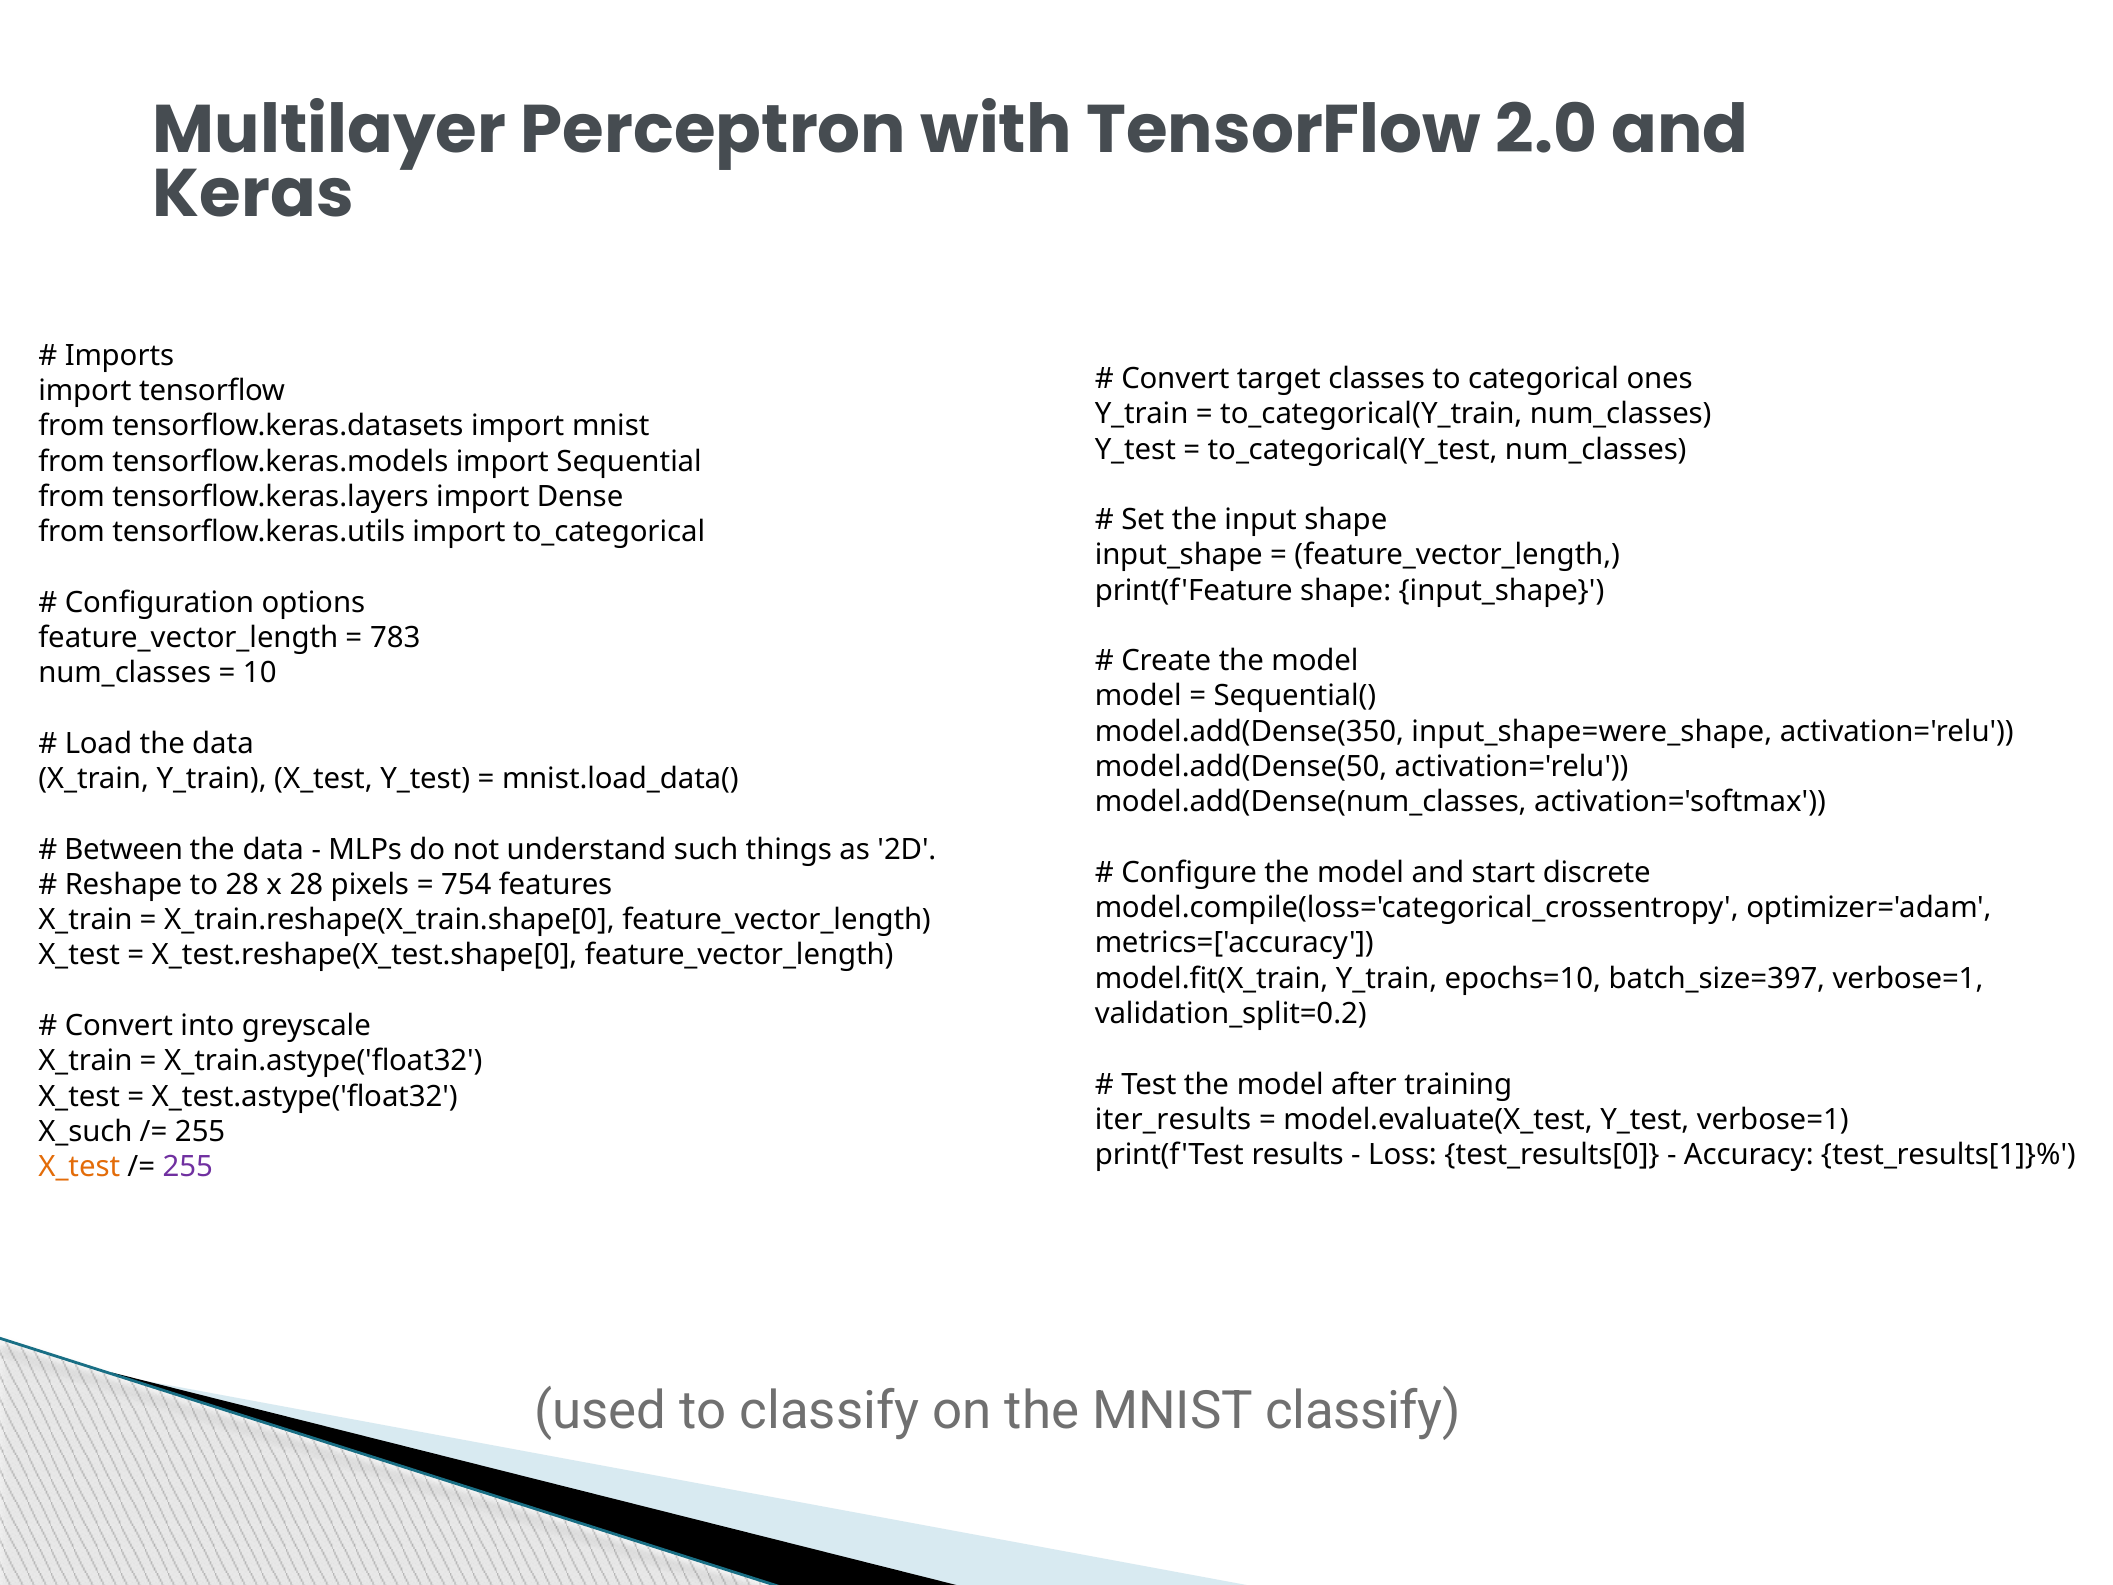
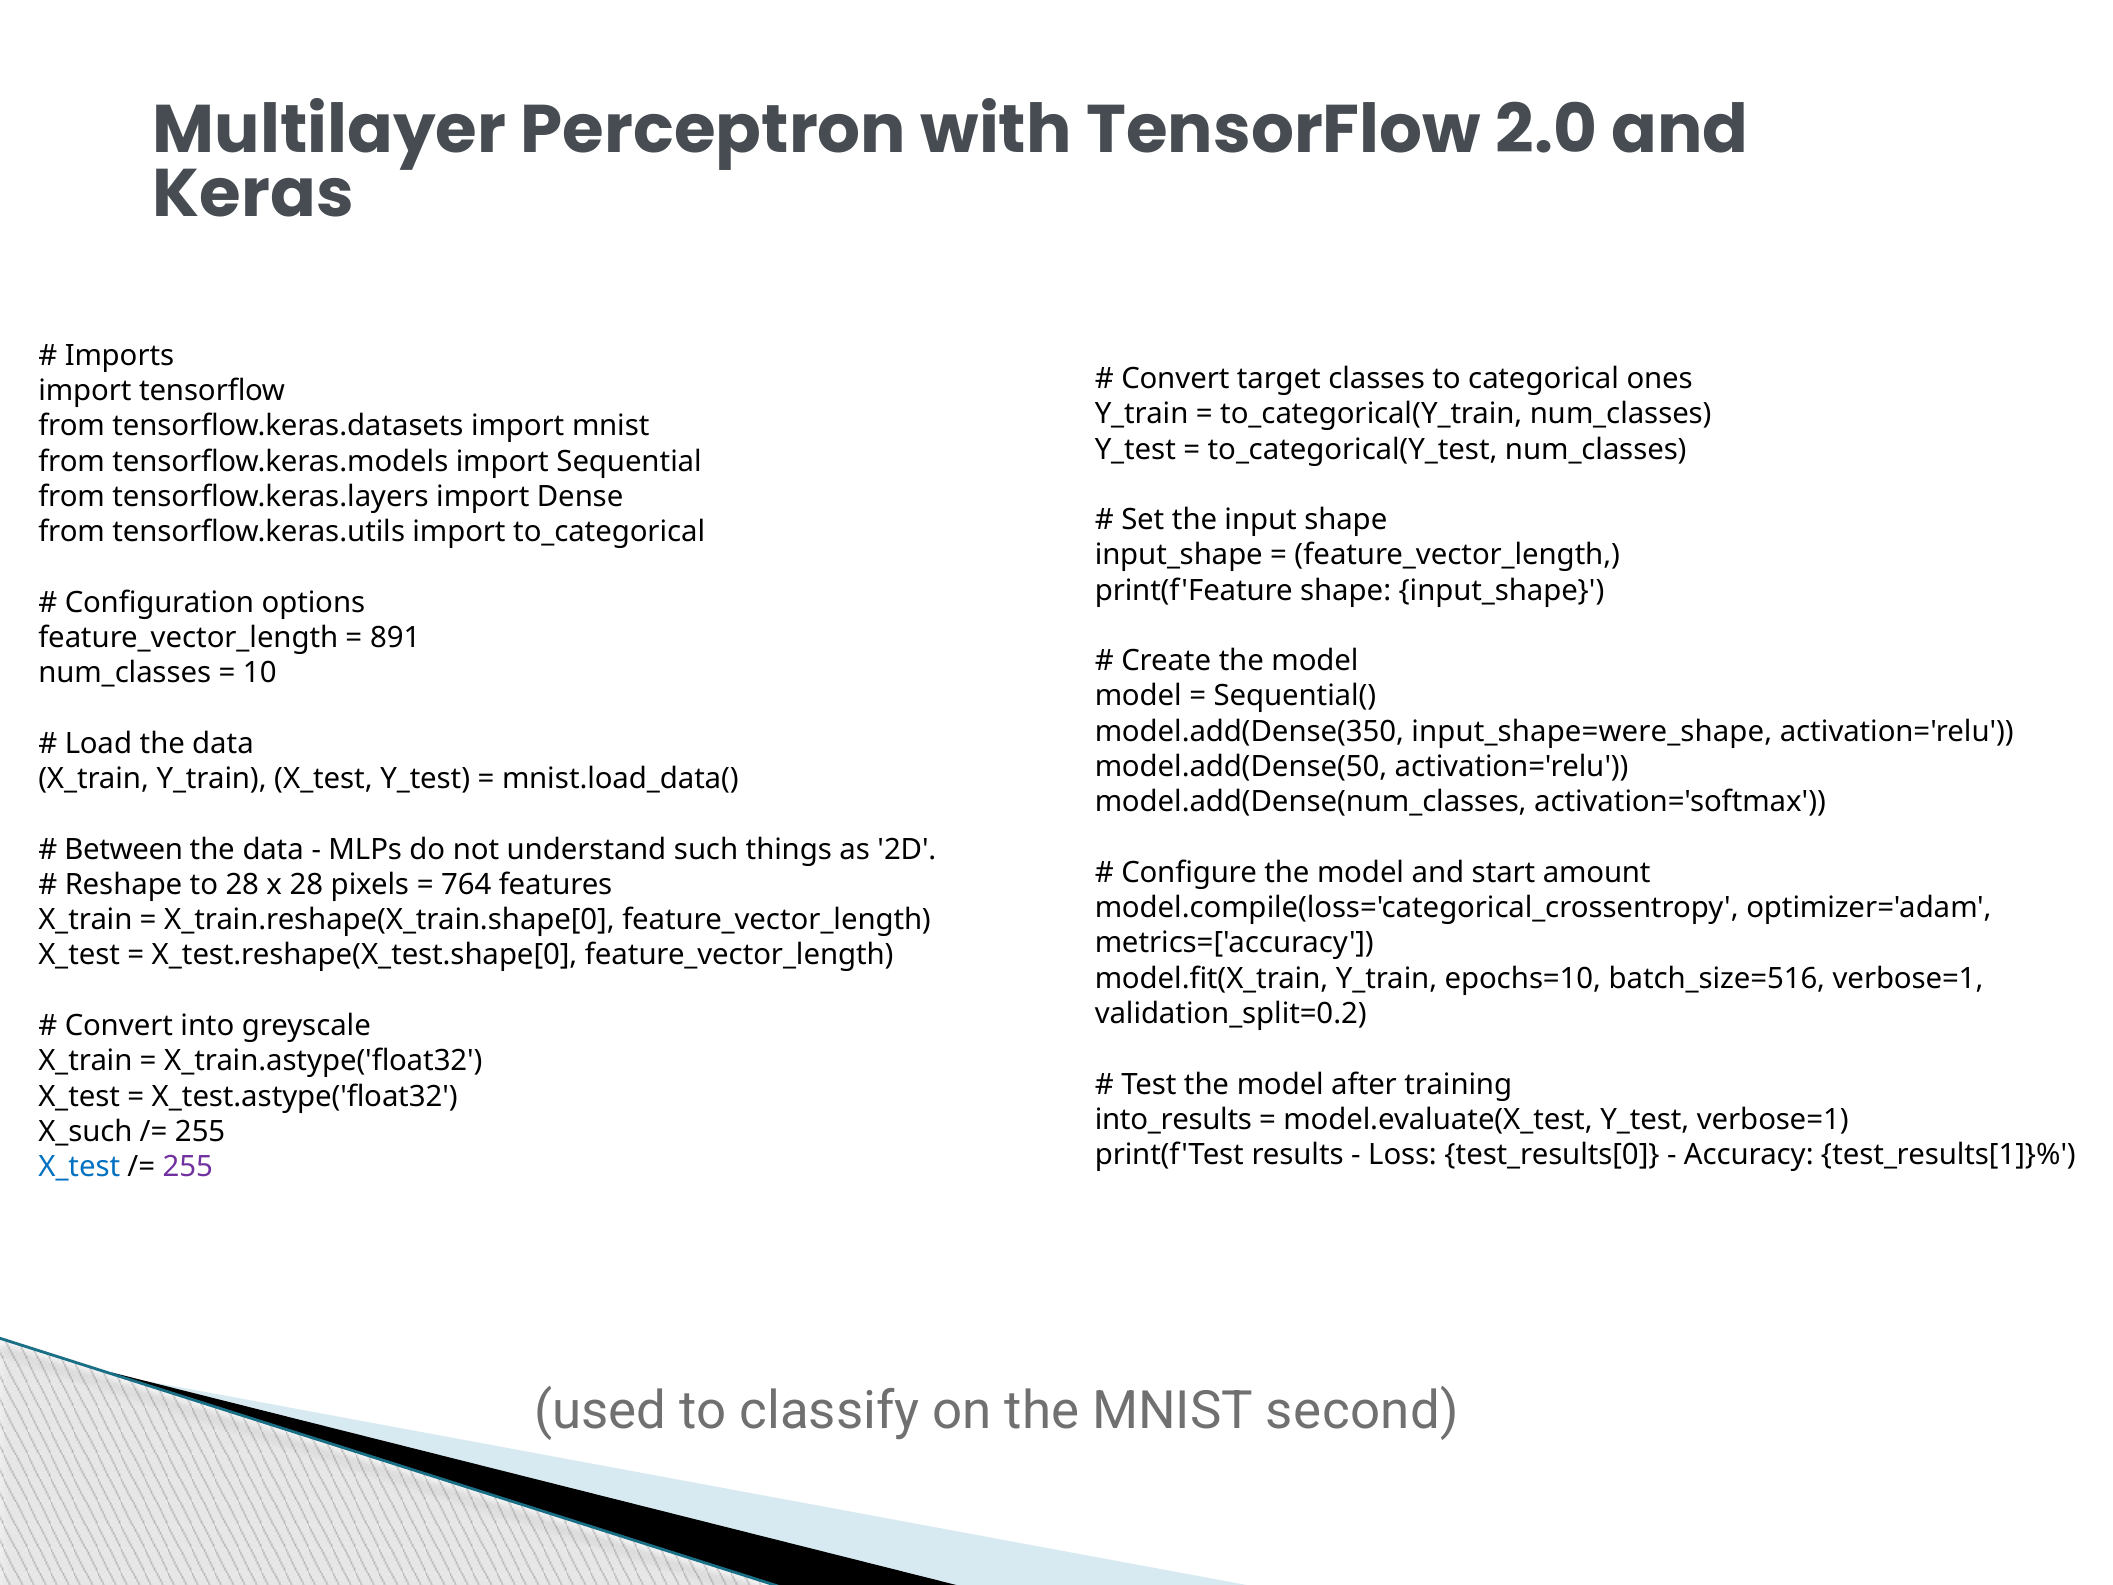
783: 783 -> 891 (395, 638)
discrete: discrete -> amount (1597, 873)
754: 754 -> 764 (466, 885)
batch_size=397: batch_size=397 -> batch_size=516 (1717, 978)
iter_results: iter_results -> into_results (1173, 1119)
X_test colour: orange -> blue (79, 1167)
MNIST classify: classify -> second (1362, 1411)
